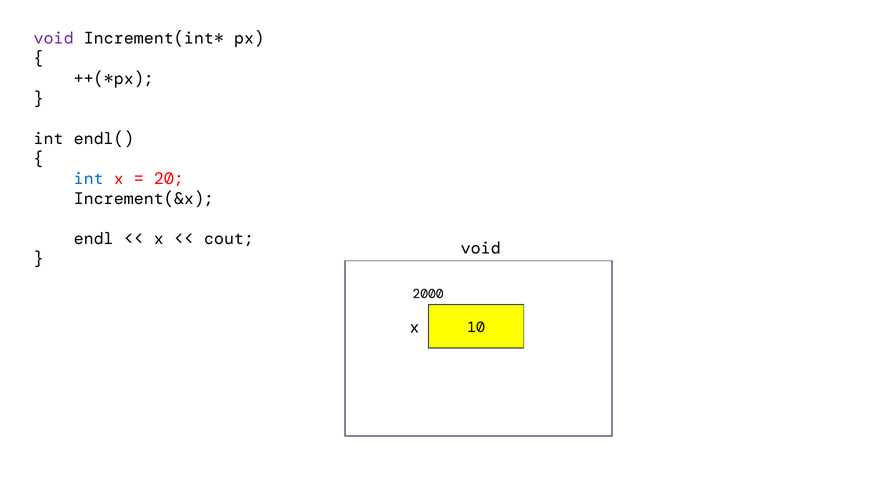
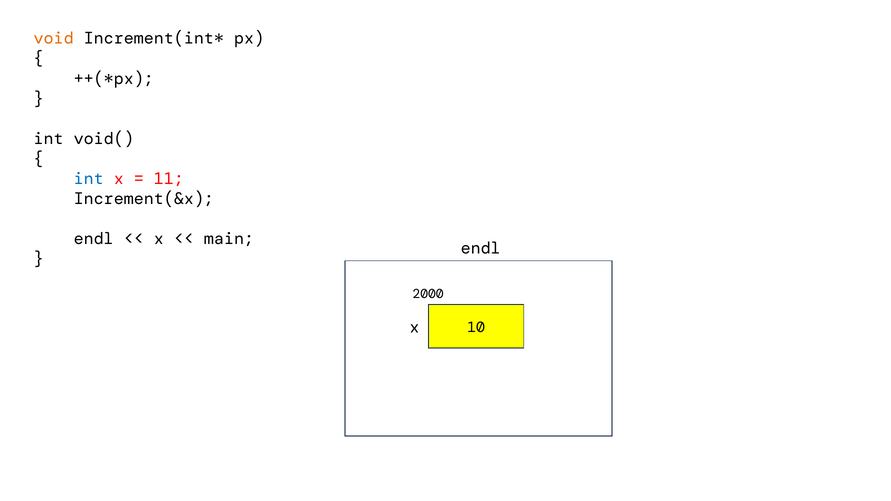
void colour: purple -> orange (54, 38)
endl(: endl( -> void( (104, 139)
20: 20 -> 11 (169, 179)
cout: cout -> main (229, 239)
void: void -> endl (481, 248)
